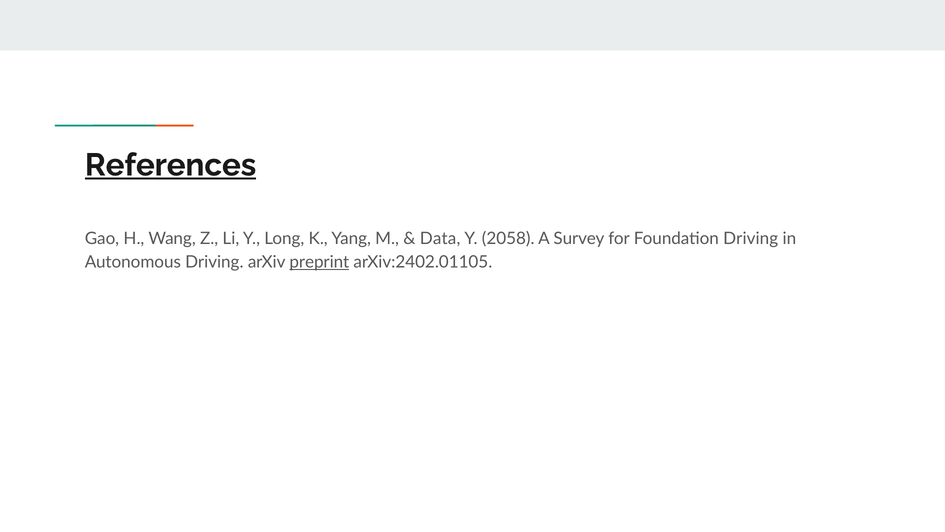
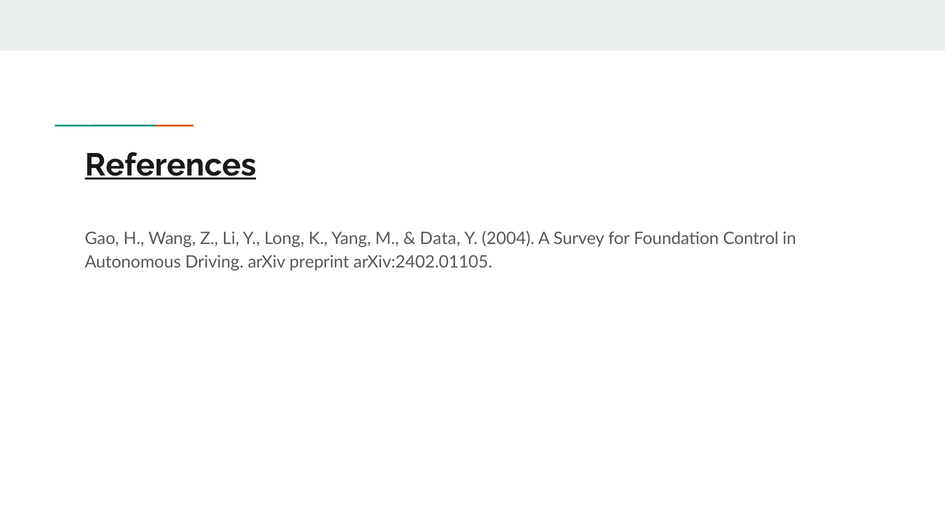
2058: 2058 -> 2004 (508, 239)
Foundation Driving: Driving -> Control (751, 239)
preprint underline: present -> none (319, 262)
